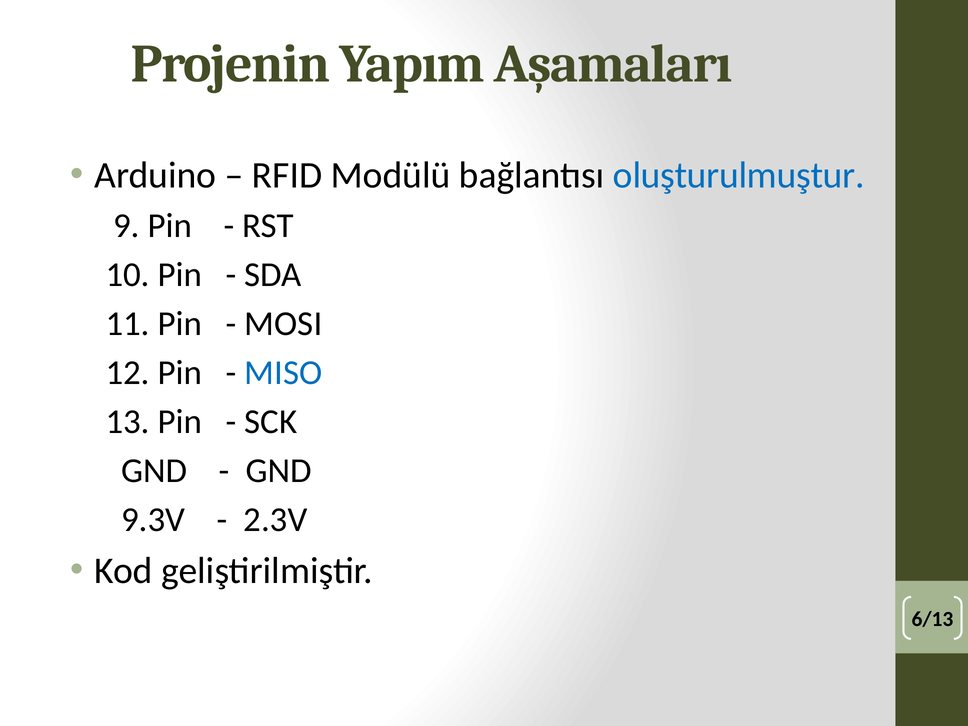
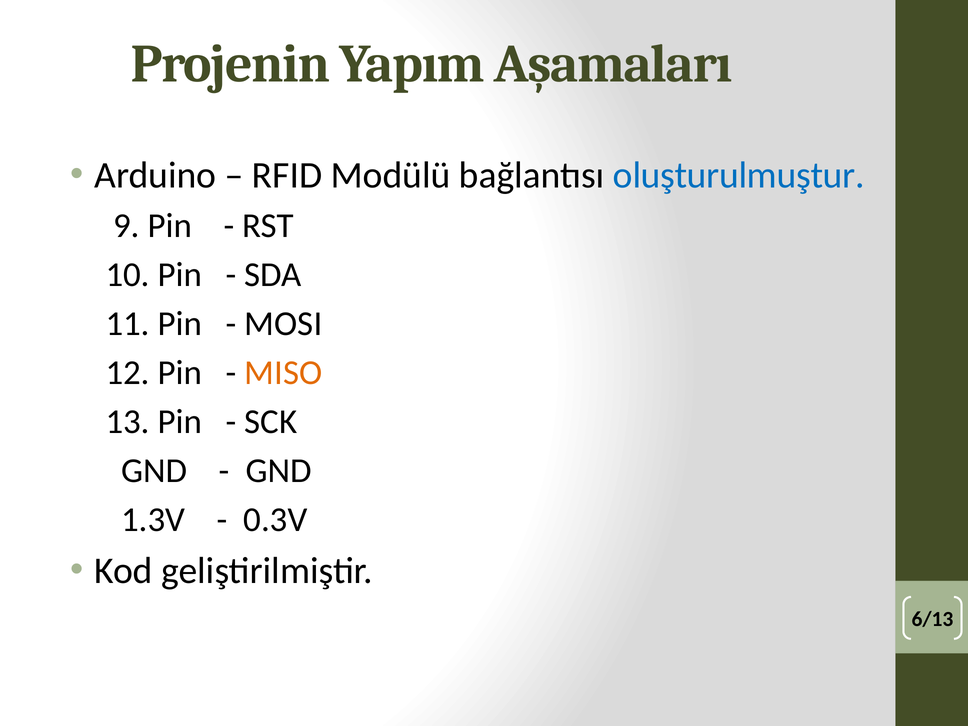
MISO colour: blue -> orange (283, 373)
9.3V: 9.3V -> 1.3V (153, 520)
2.3V: 2.3V -> 0.3V (275, 520)
